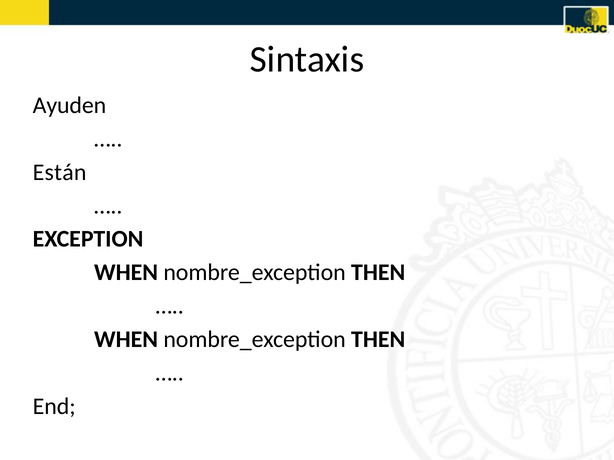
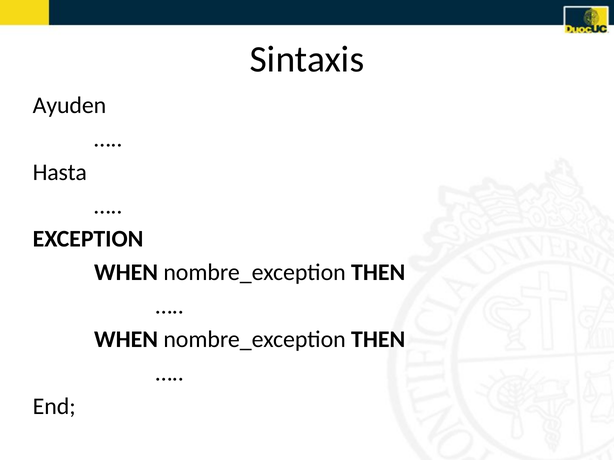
Están: Están -> Hasta (60, 172)
